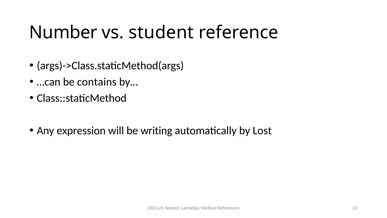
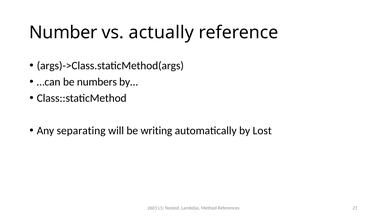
student: student -> actually (161, 33)
contains: contains -> numbers (97, 82)
expression: expression -> separating (81, 130)
